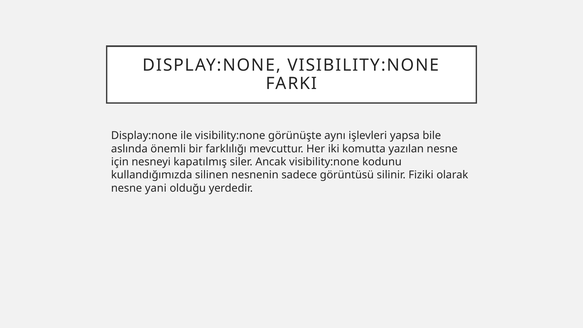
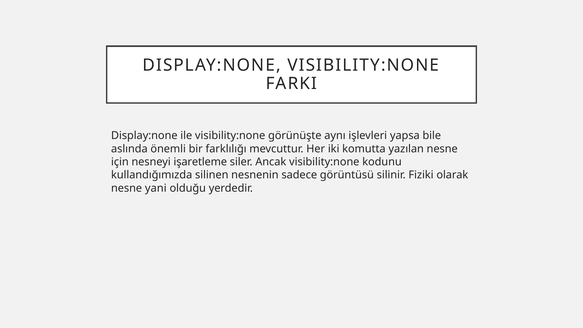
kapatılmış: kapatılmış -> işaretleme (200, 162)
